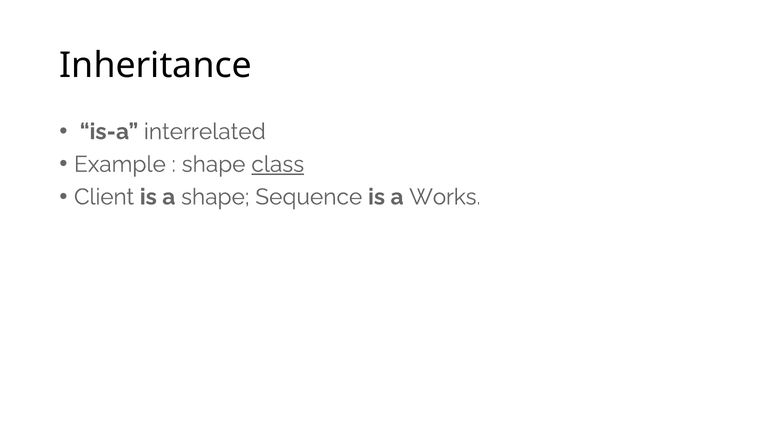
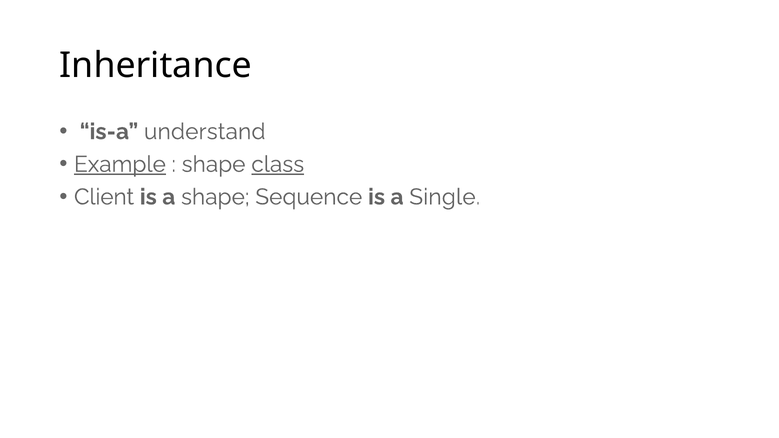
interrelated: interrelated -> understand (205, 132)
Example underline: none -> present (120, 164)
Works: Works -> Single (445, 197)
